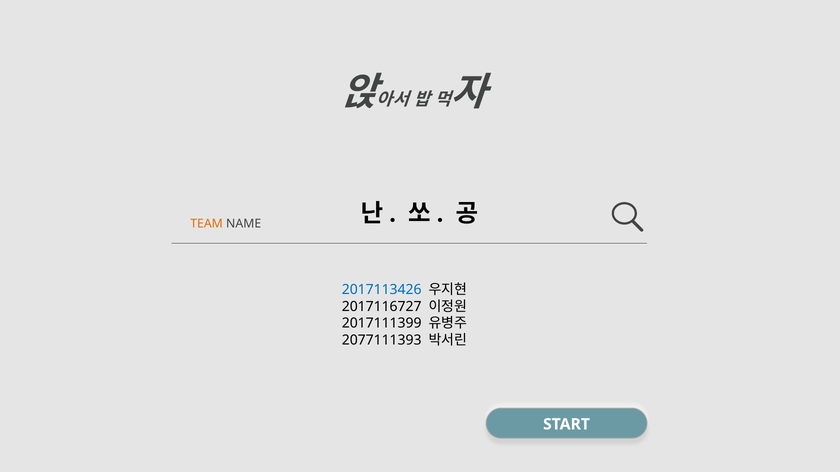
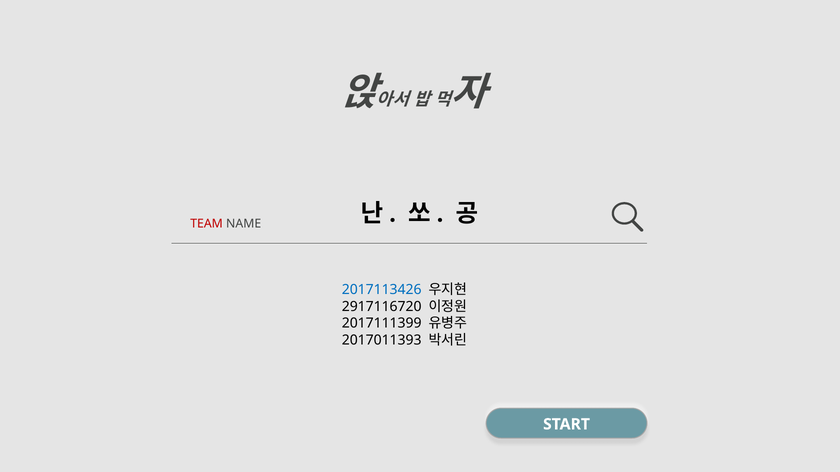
TEAM colour: orange -> red (207, 224)
2017116727: 2017116727 -> 2917116720 (382, 307)
2077111393: 2077111393 -> 2017011393 (382, 341)
